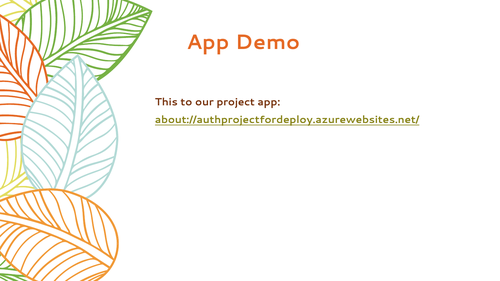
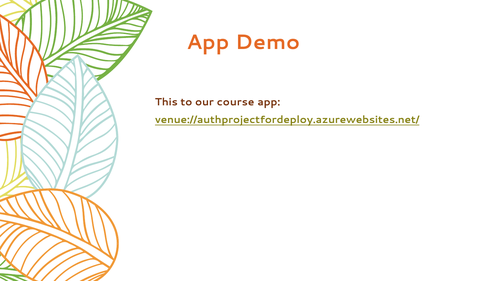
project: project -> course (236, 102)
about://authprojectfordeploy.azurewebsites.net/: about://authprojectfordeploy.azurewebsites.net/ -> venue://authprojectfordeploy.azurewebsites.net/ (287, 120)
